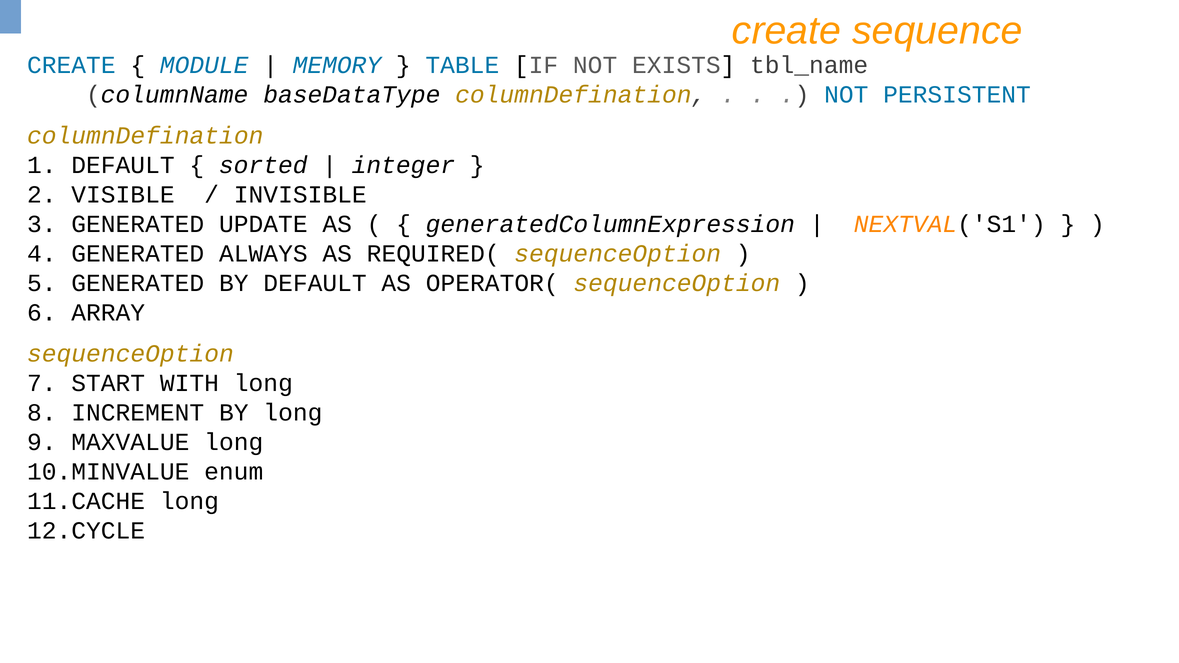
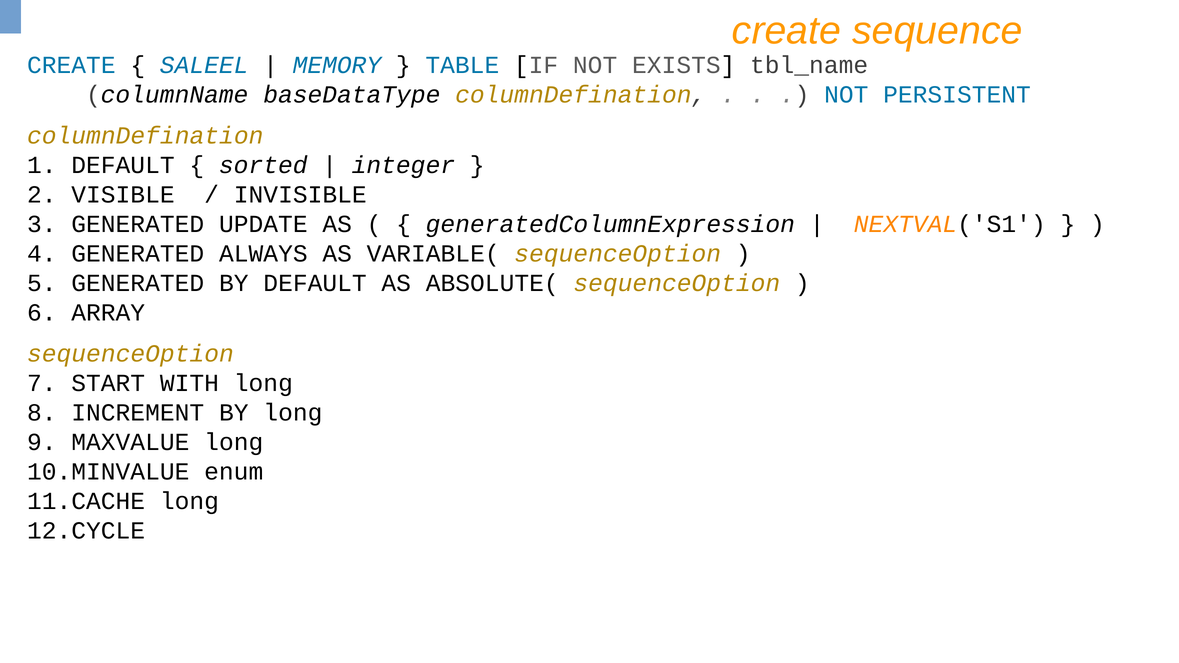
MODULE: MODULE -> SALEEL (204, 65)
REQUIRED(: REQUIRED( -> VARIABLE( (433, 254)
OPERATOR(: OPERATOR( -> ABSOLUTE( (492, 283)
